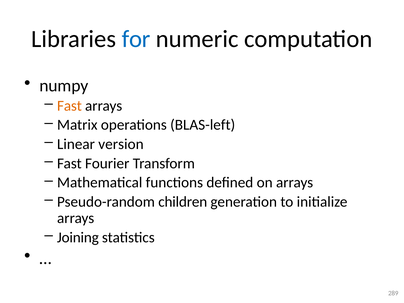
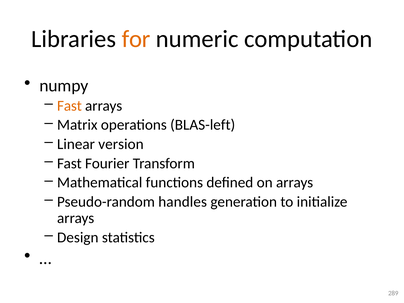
for colour: blue -> orange (136, 39)
children: children -> handles (183, 202)
Joining: Joining -> Design (78, 237)
